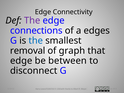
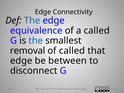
The colour: purple -> blue (32, 21)
connections: connections -> equivalence (36, 31)
a edges: edges -> called (97, 31)
of graph: graph -> called (72, 51)
